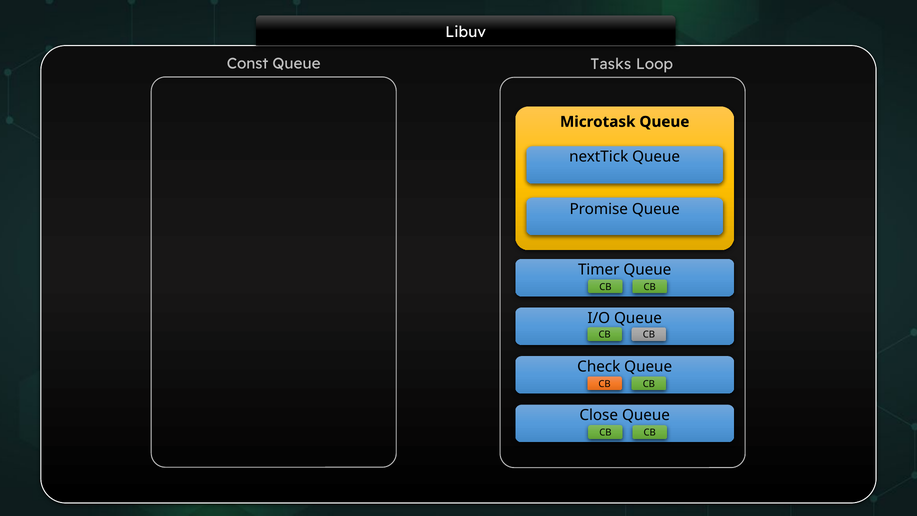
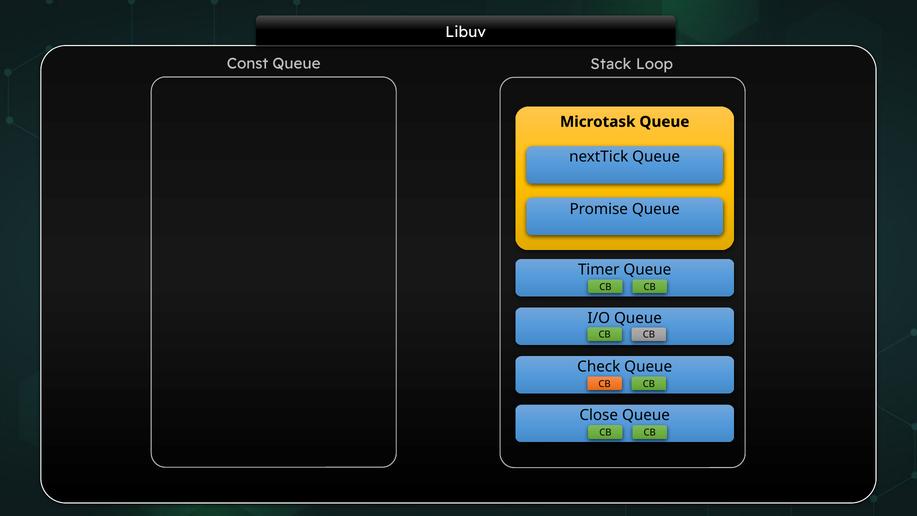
Tasks: Tasks -> Stack (611, 64)
